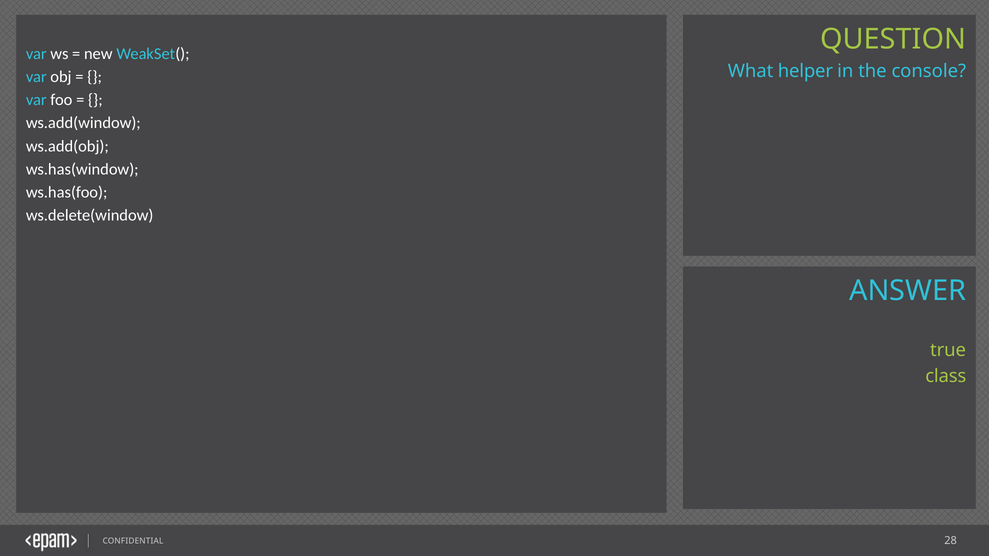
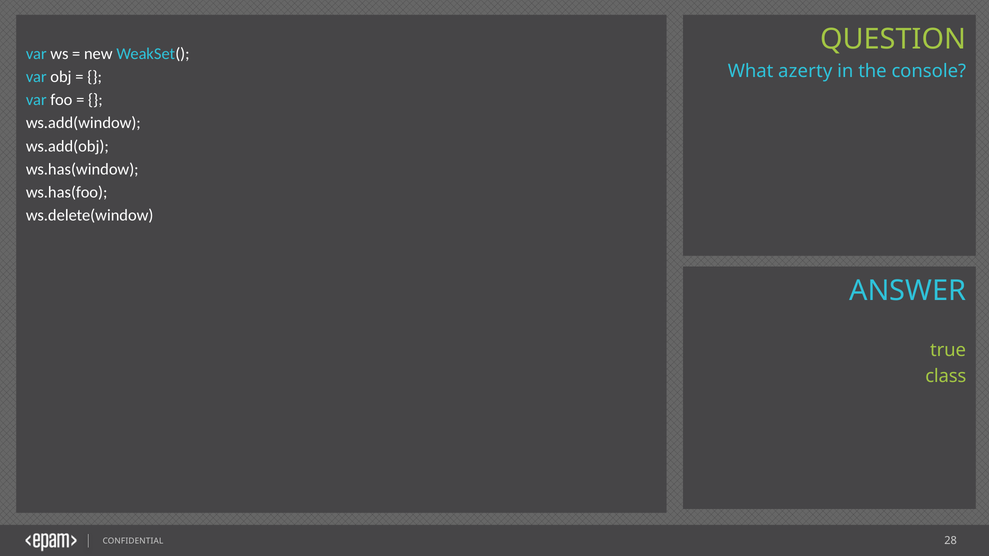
helper: helper -> azerty (805, 71)
